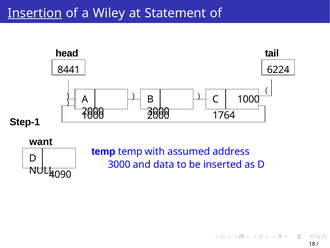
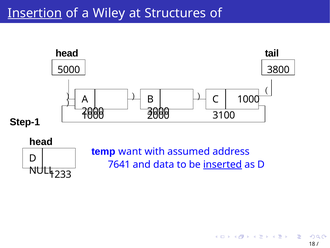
Statement: Statement -> Structures (175, 13)
8441: 8441 -> 5000 (69, 70)
6224: 6224 -> 3800 (278, 70)
1764: 1764 -> 3100 (224, 115)
want: want -> head (41, 142)
temp temp: temp -> want (130, 151)
3000: 3000 -> 7641 (119, 164)
inserted underline: none -> present (223, 164)
4090: 4090 -> 1233 (60, 174)
